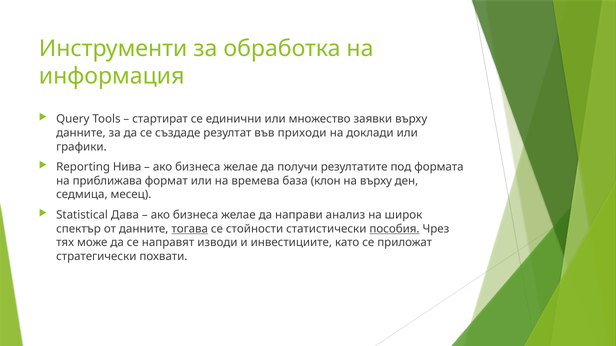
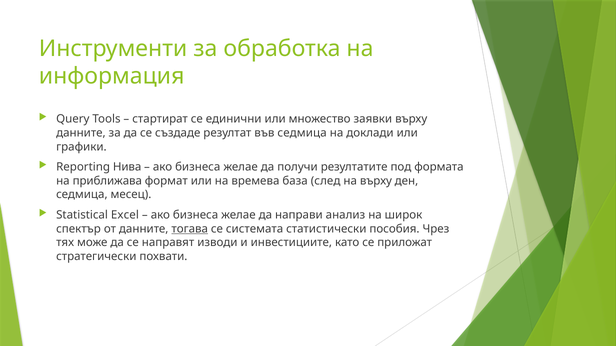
във приходи: приходи -> седмица (302, 133)
клон: клон -> след (326, 181)
Дава: Дава -> Excel (125, 215)
стойности: стойности -> системата (255, 229)
пособия underline: present -> none (394, 229)
